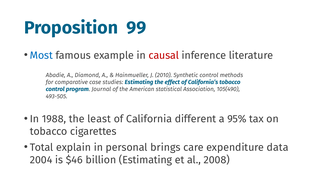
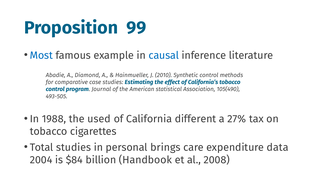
causal colour: red -> blue (164, 55)
least: least -> used (99, 119)
95%: 95% -> 27% (237, 119)
Total explain: explain -> studies (74, 147)
$46: $46 -> $84 (74, 160)
billion Estimating: Estimating -> Handbook (145, 160)
